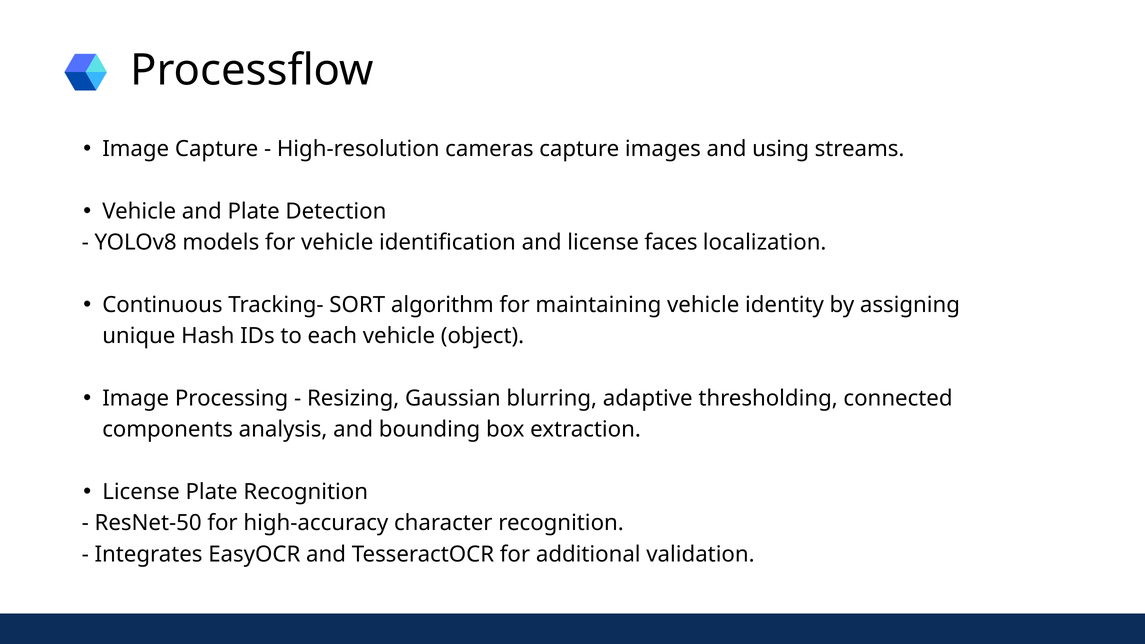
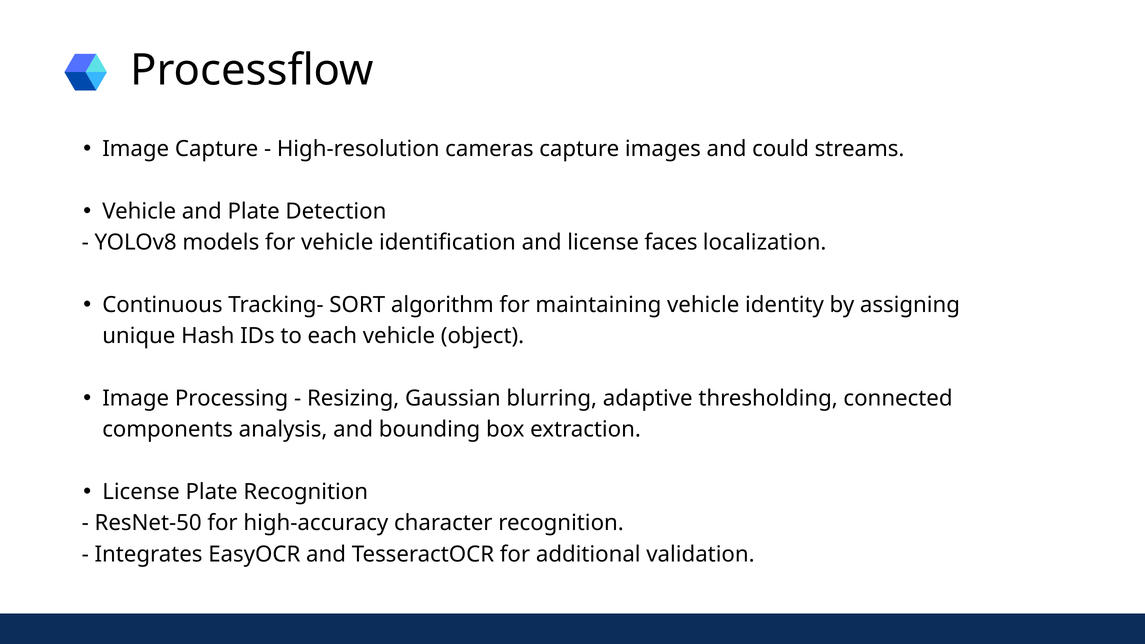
using: using -> could (781, 149)
